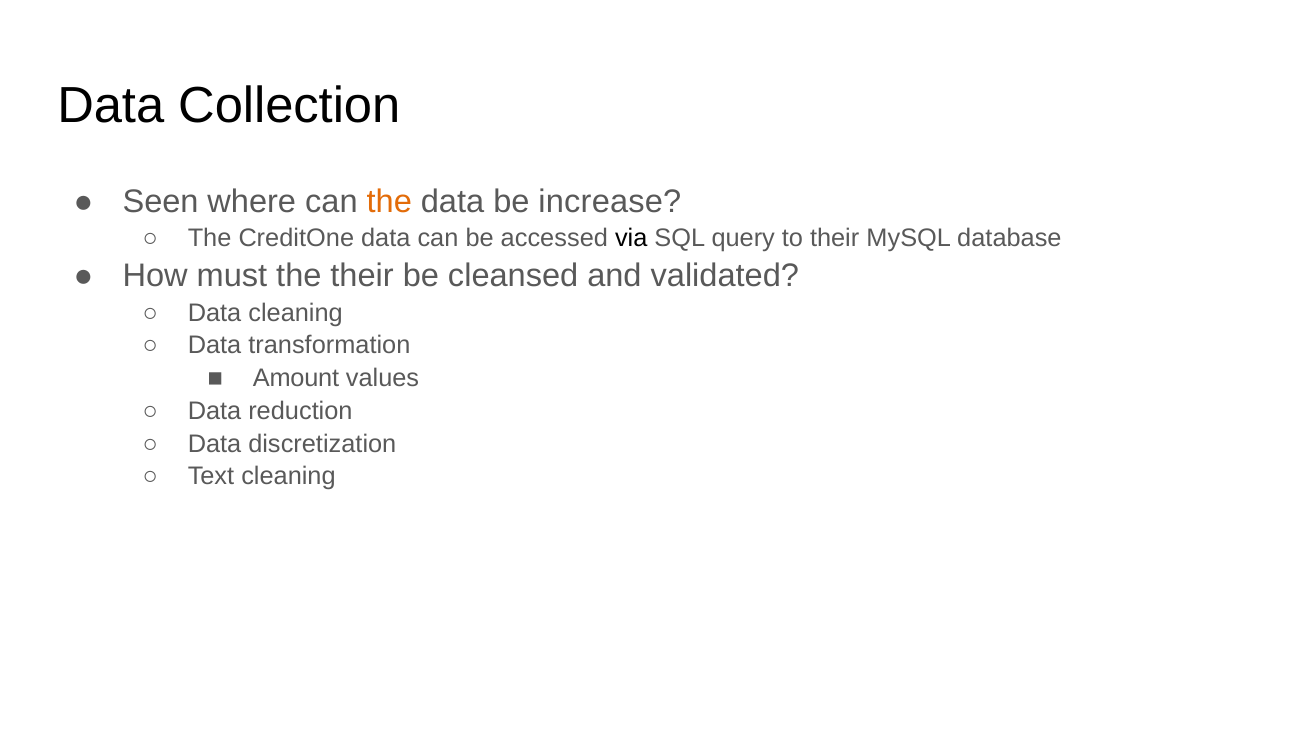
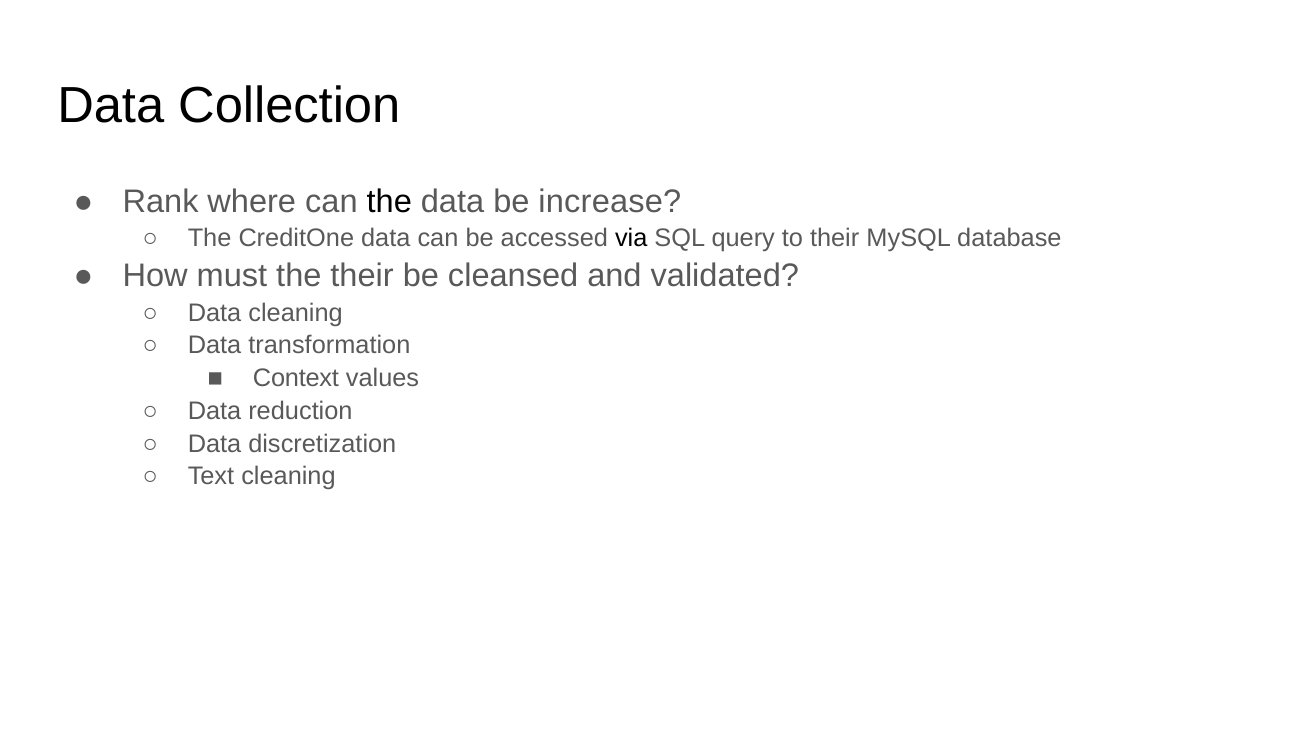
Seen: Seen -> Rank (161, 201)
the colour: orange -> black (389, 201)
Amount: Amount -> Context (296, 378)
